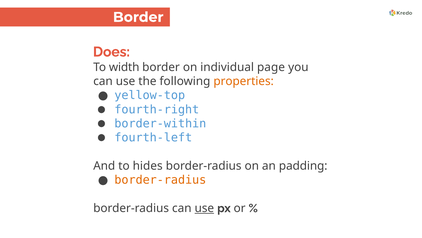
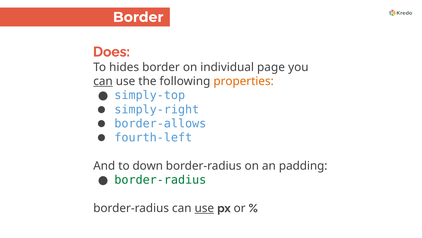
width: width -> hides (124, 67)
can underline: none -> present (103, 81)
yellow-top: yellow-top -> simply-top (150, 95)
fourth-right: fourth-right -> simply-right (157, 109)
border-within: border-within -> border-allows (160, 123)
hides: hides -> down (148, 166)
border-radius colour: orange -> green (160, 180)
